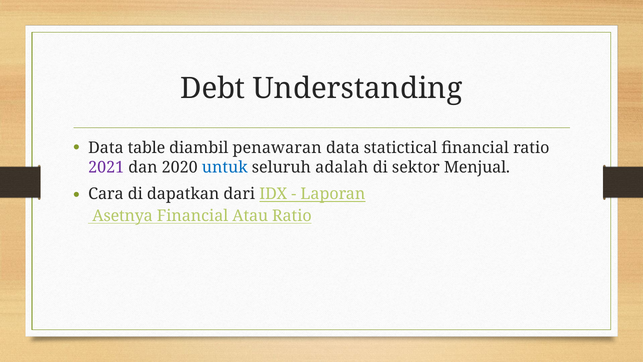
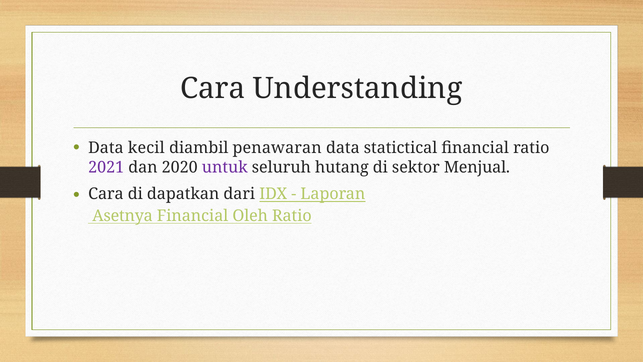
Debt: Debt -> Cara (213, 88)
table: table -> kecil (146, 148)
untuk colour: blue -> purple (225, 167)
adalah: adalah -> hutang (342, 167)
Atau: Atau -> Oleh (250, 216)
